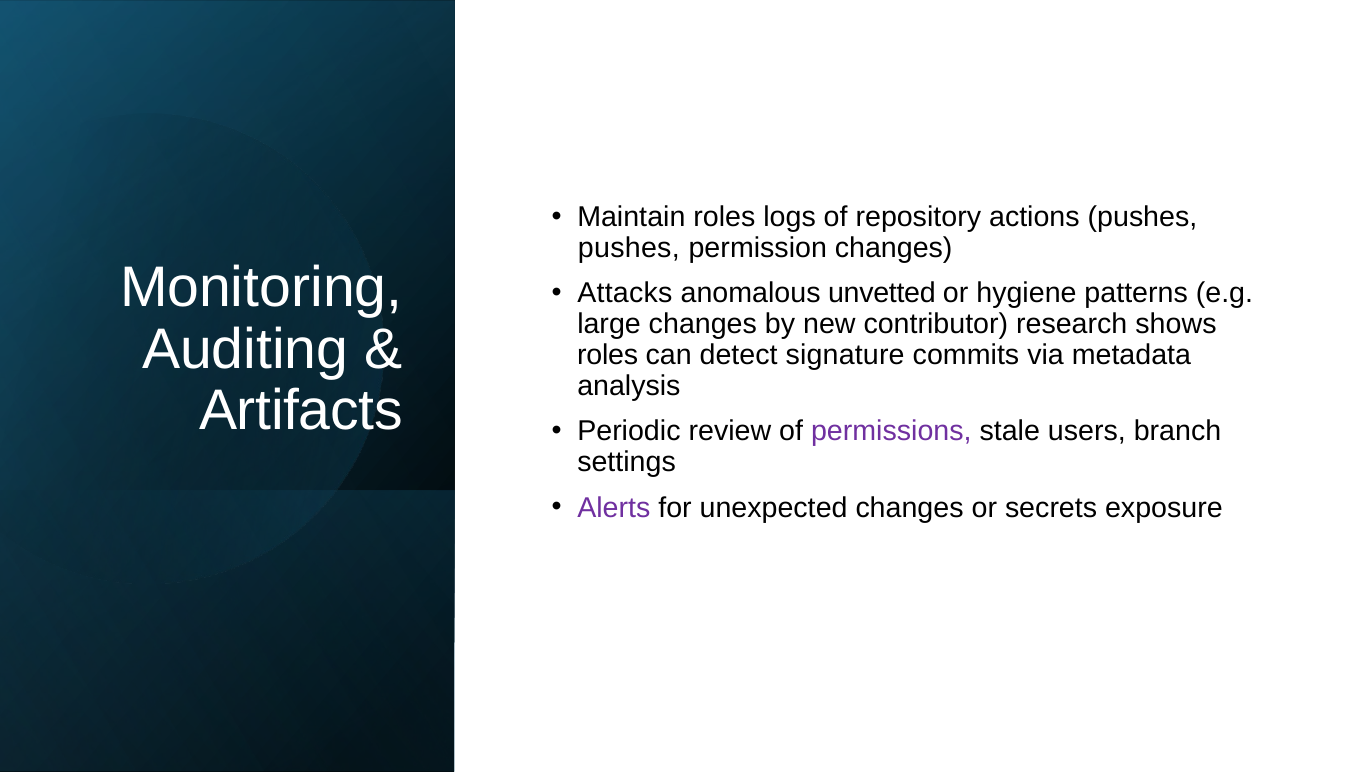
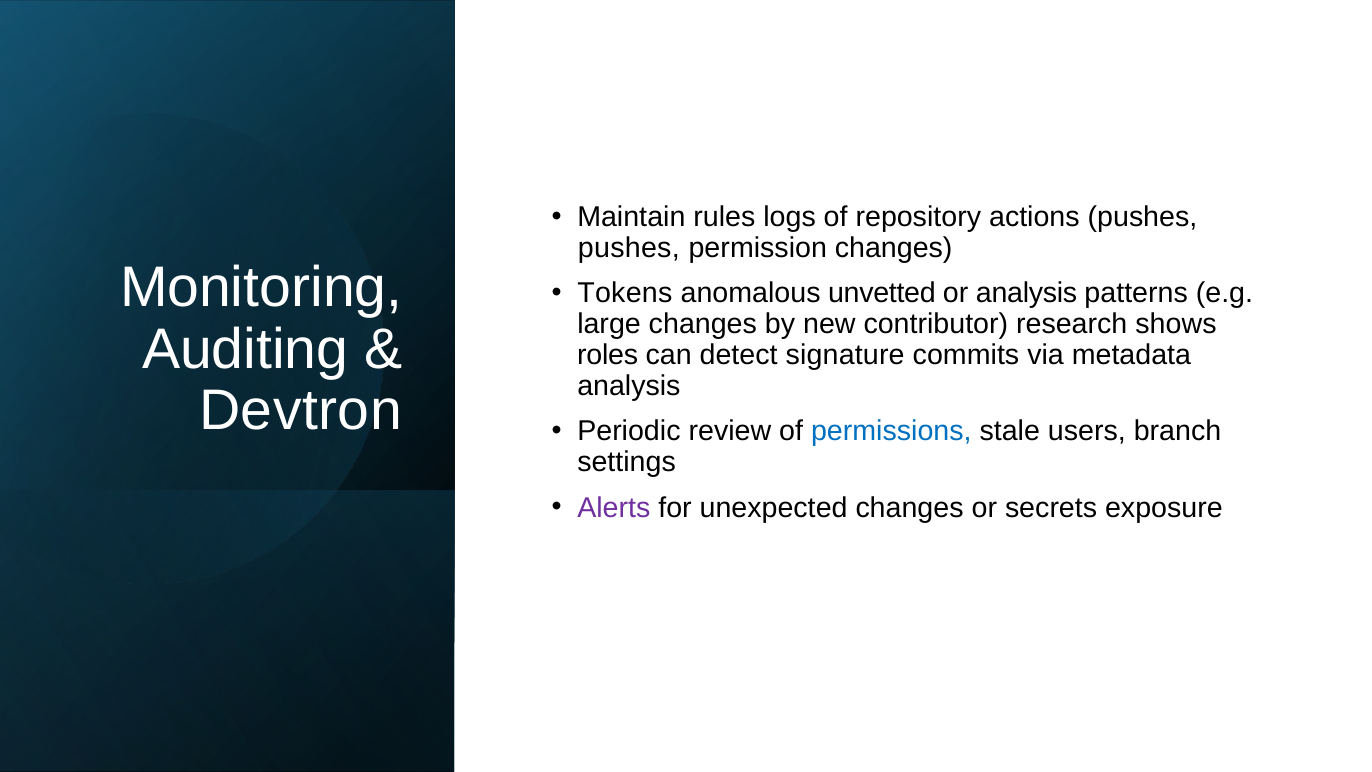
Maintain roles: roles -> rules (724, 217)
Attacks: Attacks -> Tokens (625, 293)
or hygiene: hygiene -> analysis (1027, 293)
Artifacts: Artifacts -> Devtron (301, 411)
permissions colour: purple -> blue (891, 431)
